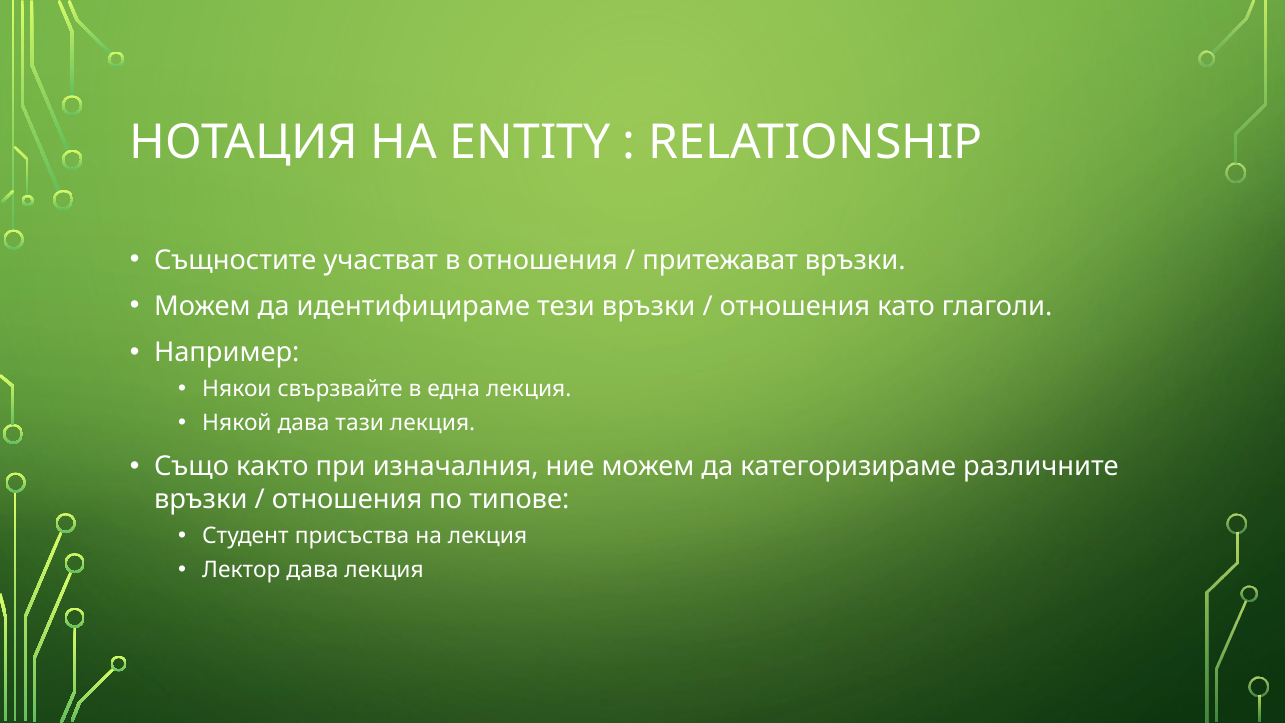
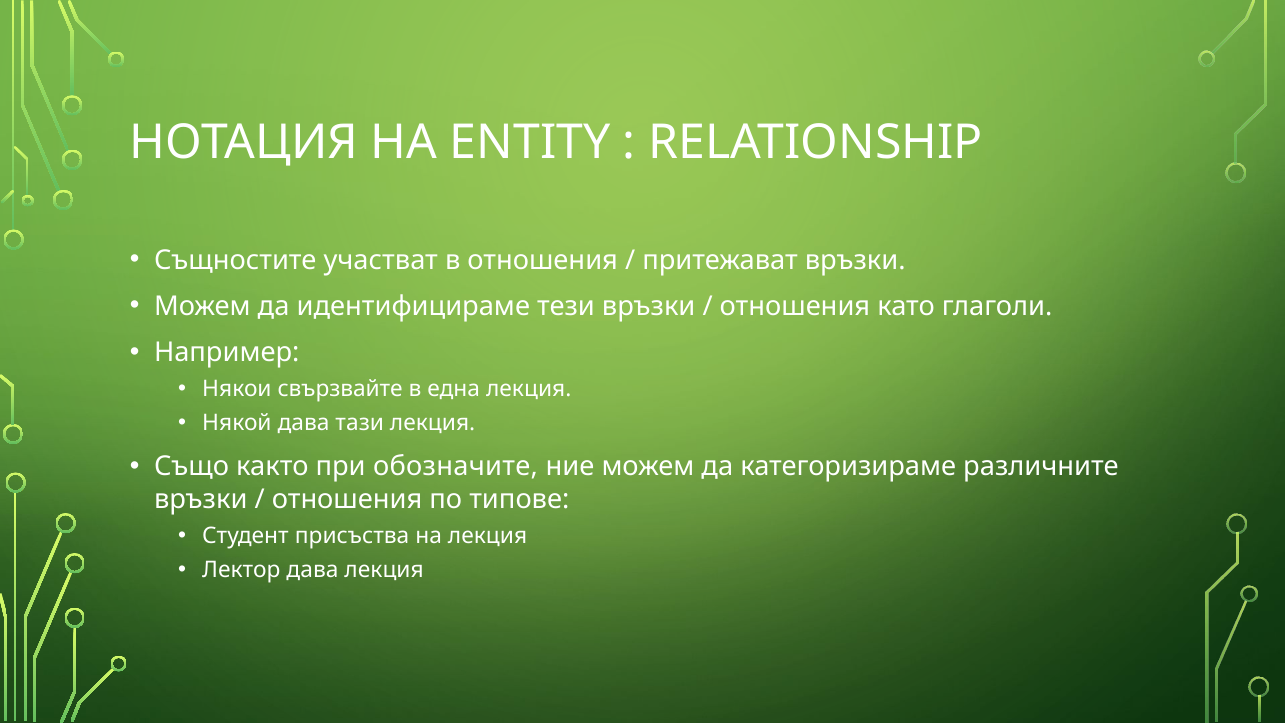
изначалния: изначалния -> обозначите (456, 467)
